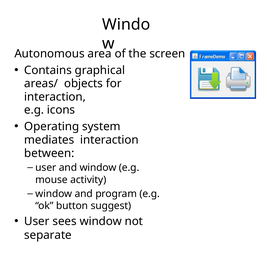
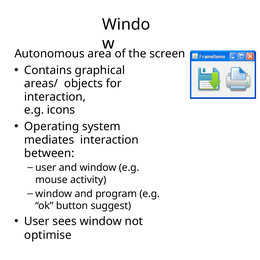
separate: separate -> optimise (48, 235)
